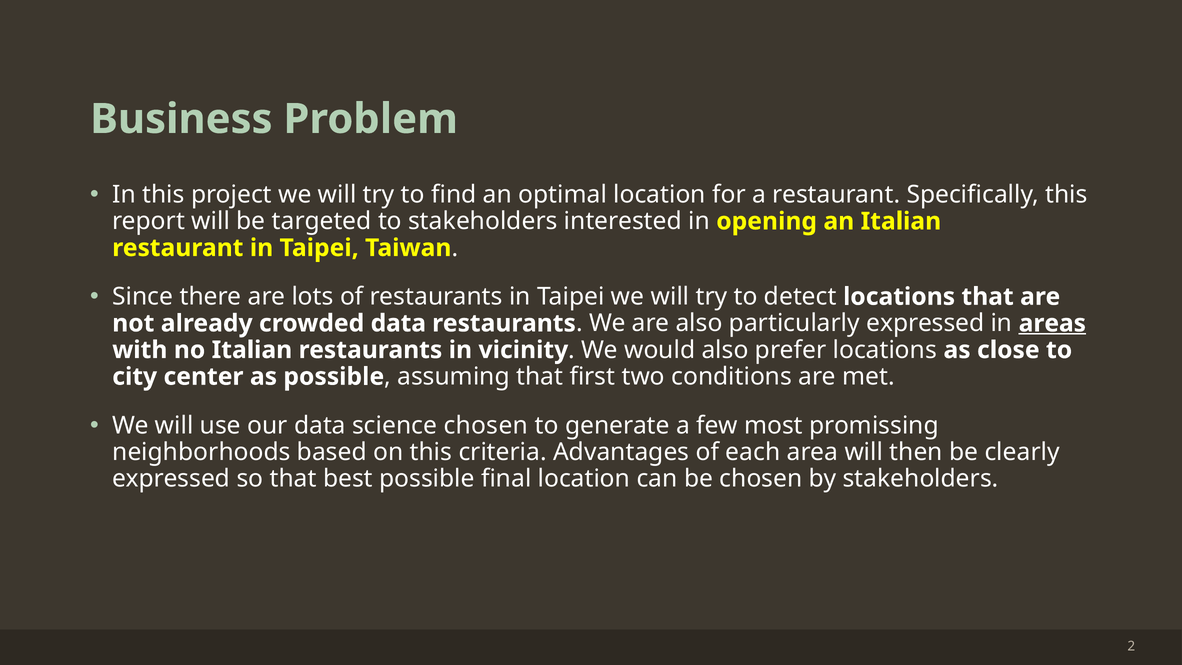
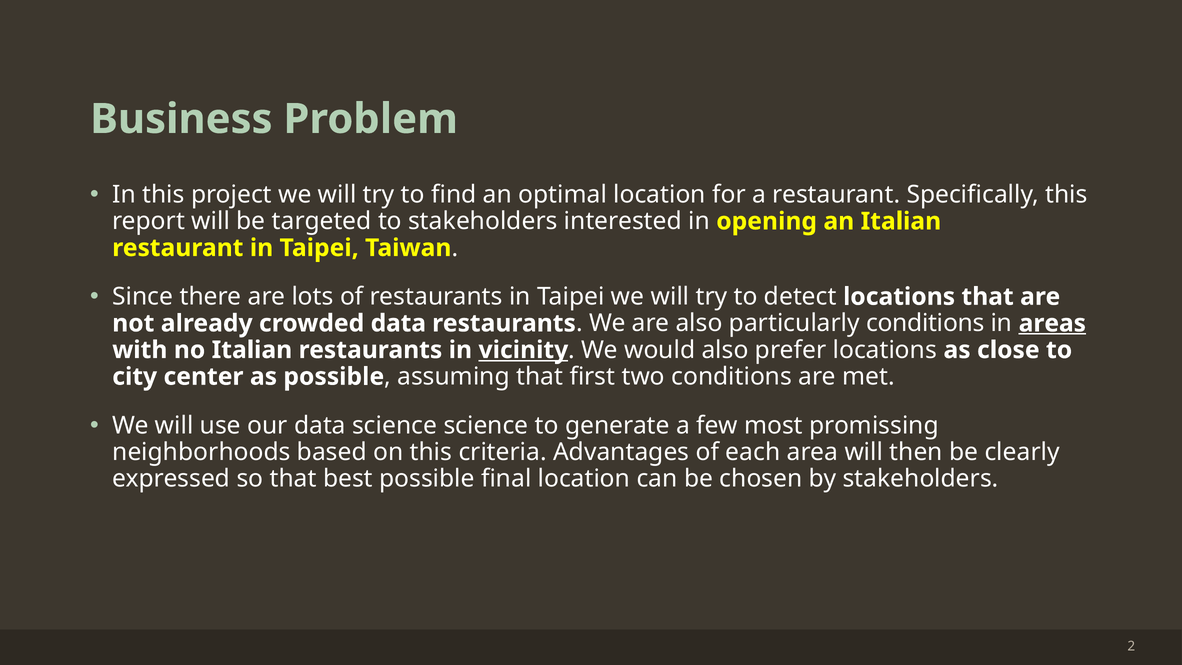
particularly expressed: expressed -> conditions (925, 323)
vicinity underline: none -> present (523, 350)
science chosen: chosen -> science (486, 425)
